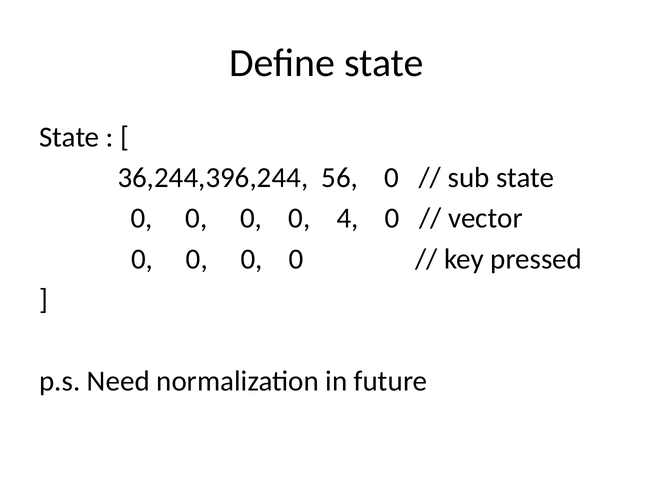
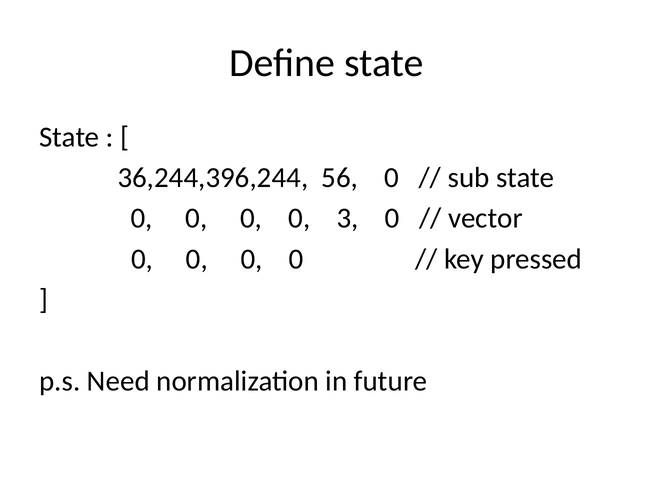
4: 4 -> 3 (348, 218)
